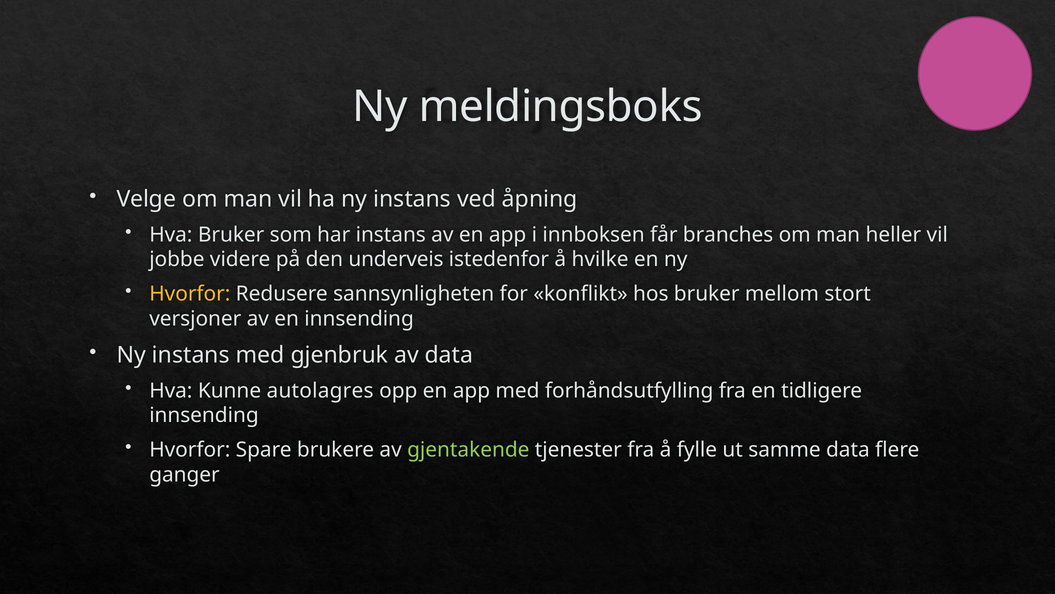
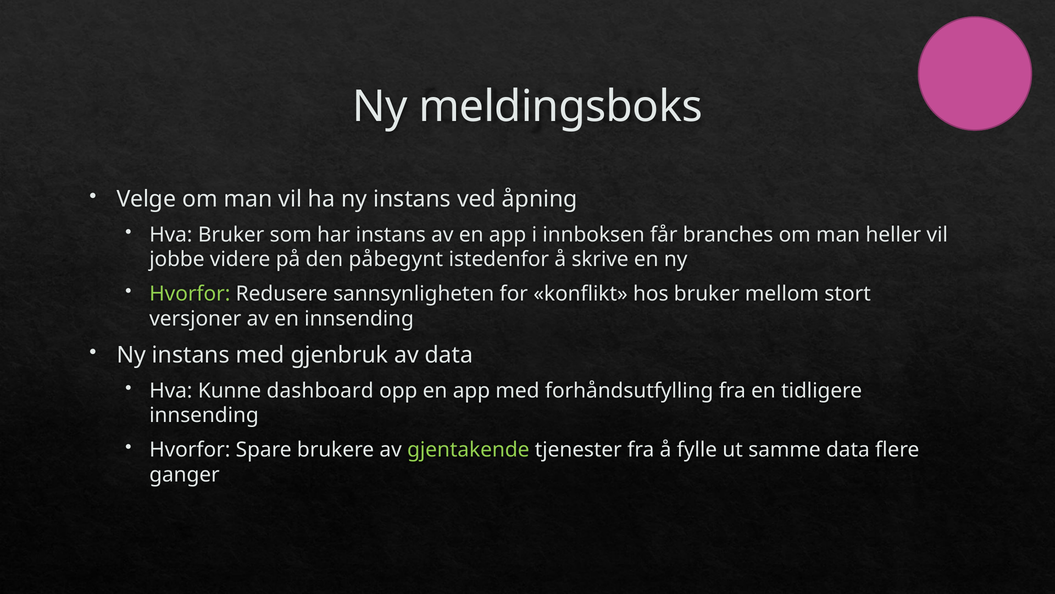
underveis: underveis -> påbegynt (396, 259)
hvilke: hvilke -> skrive (600, 259)
Hvorfor colour: yellow -> light green (190, 294)
autolagres: autolagres -> dashboard (320, 390)
